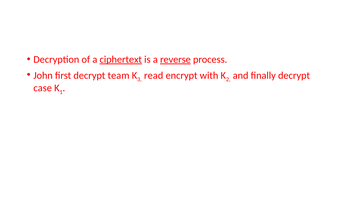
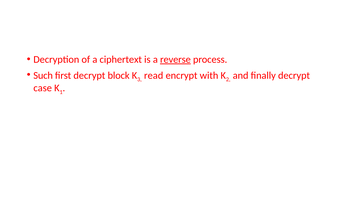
ciphertext underline: present -> none (121, 60)
John: John -> Such (43, 75)
team: team -> block (119, 75)
